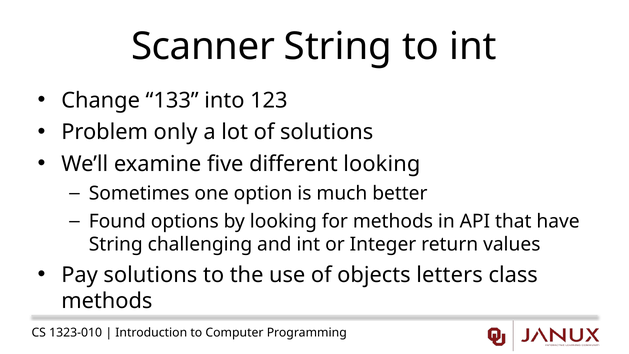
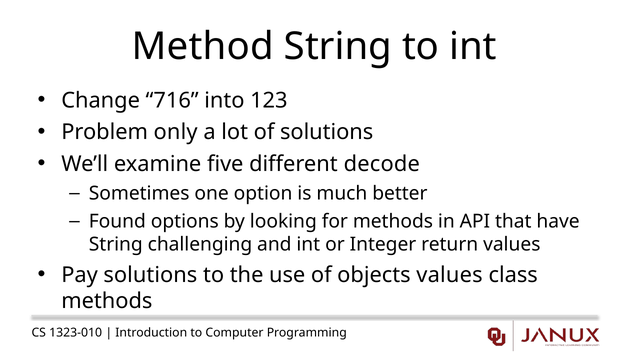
Scanner: Scanner -> Method (203, 46)
133: 133 -> 716 (172, 100)
different looking: looking -> decode (382, 164)
objects letters: letters -> values (450, 275)
